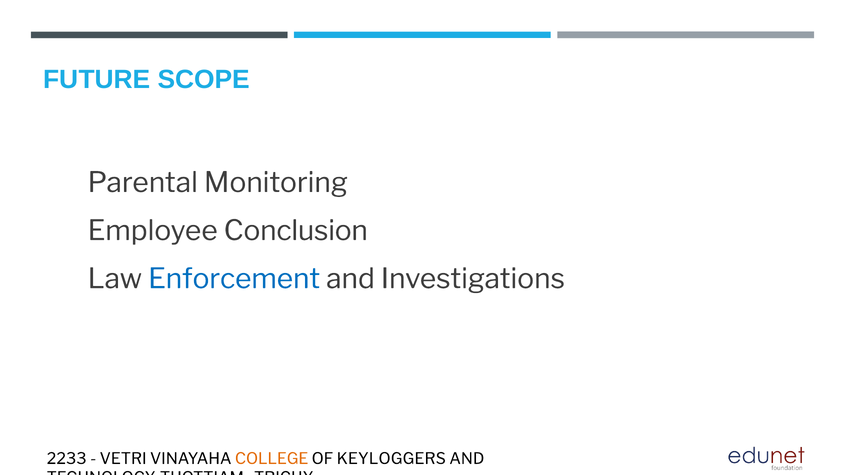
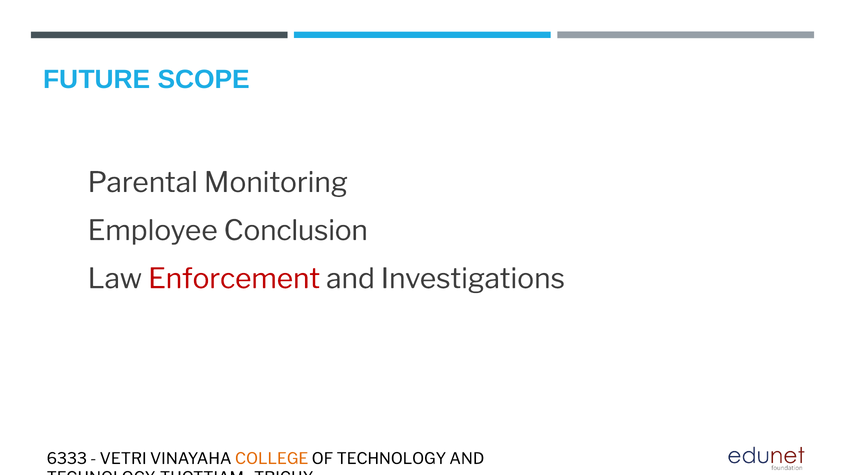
Enforcement colour: blue -> red (234, 279)
2233: 2233 -> 6333 (67, 459)
OF KEYLOGGERS: KEYLOGGERS -> TECHNOLOGY (391, 459)
